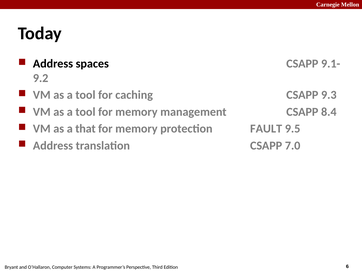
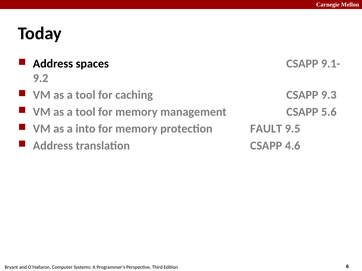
8.4: 8.4 -> 5.6 (329, 112)
that: that -> into (85, 129)
7.0: 7.0 -> 4.6 (293, 146)
